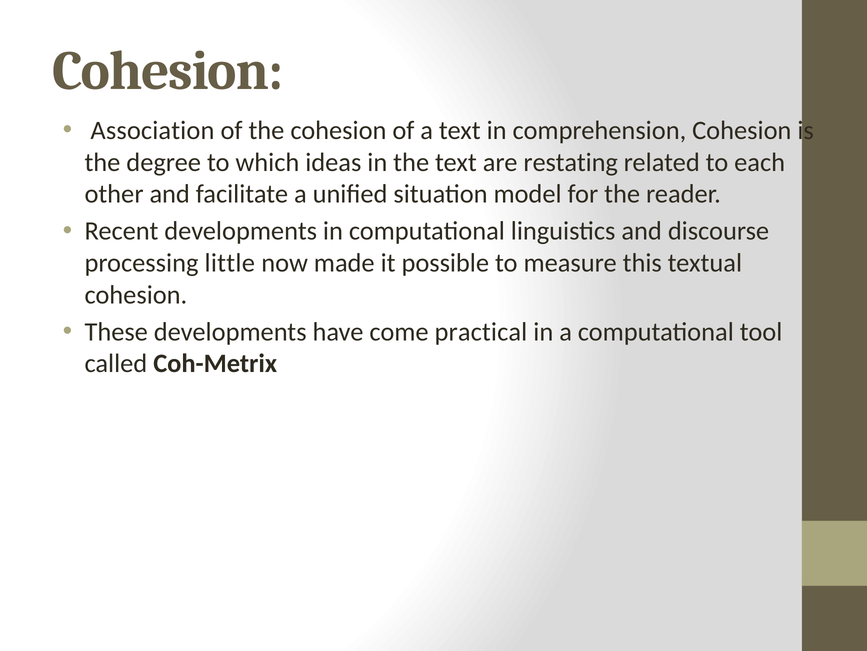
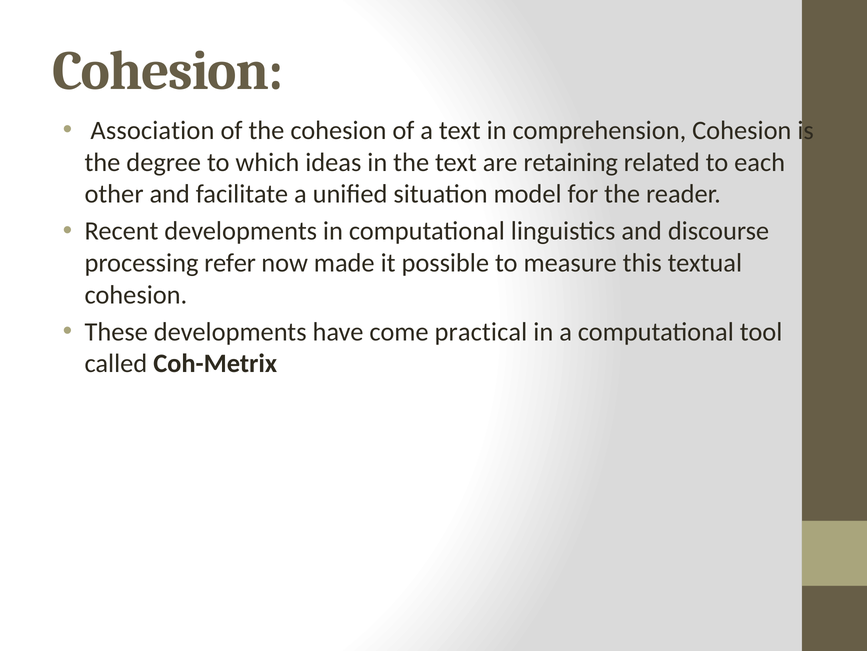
restating: restating -> retaining (571, 162)
little: little -> refer (230, 263)
